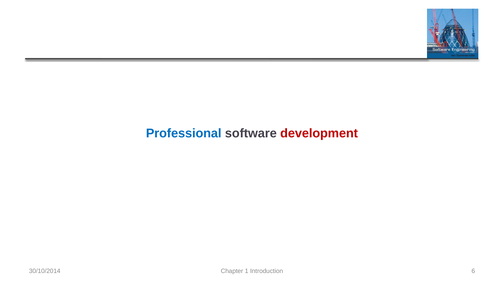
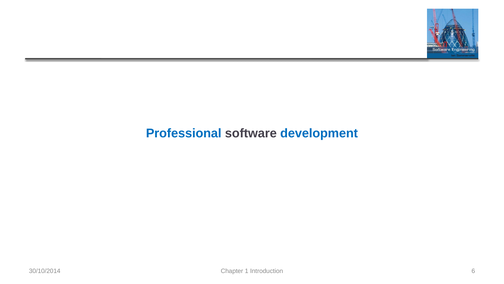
development colour: red -> blue (319, 133)
